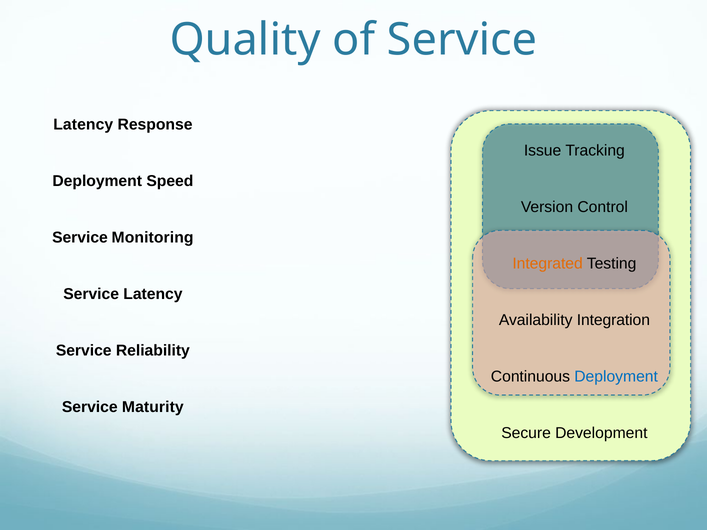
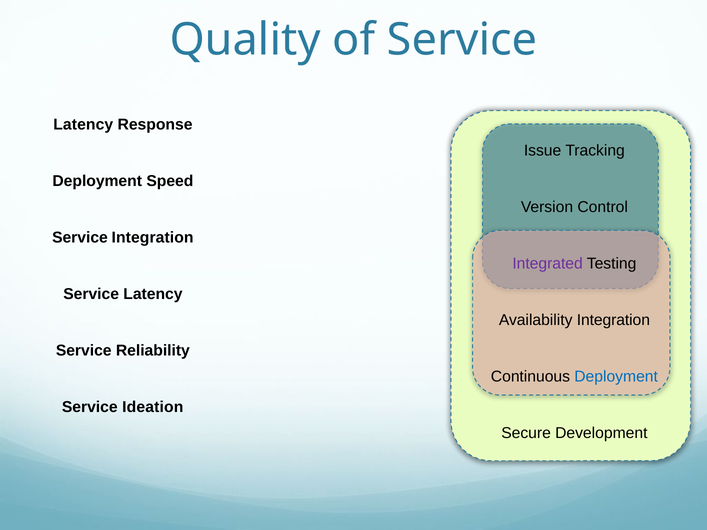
Service Monitoring: Monitoring -> Integration (153, 238)
Integrated colour: orange -> purple (548, 264)
Maturity: Maturity -> Ideation (153, 407)
